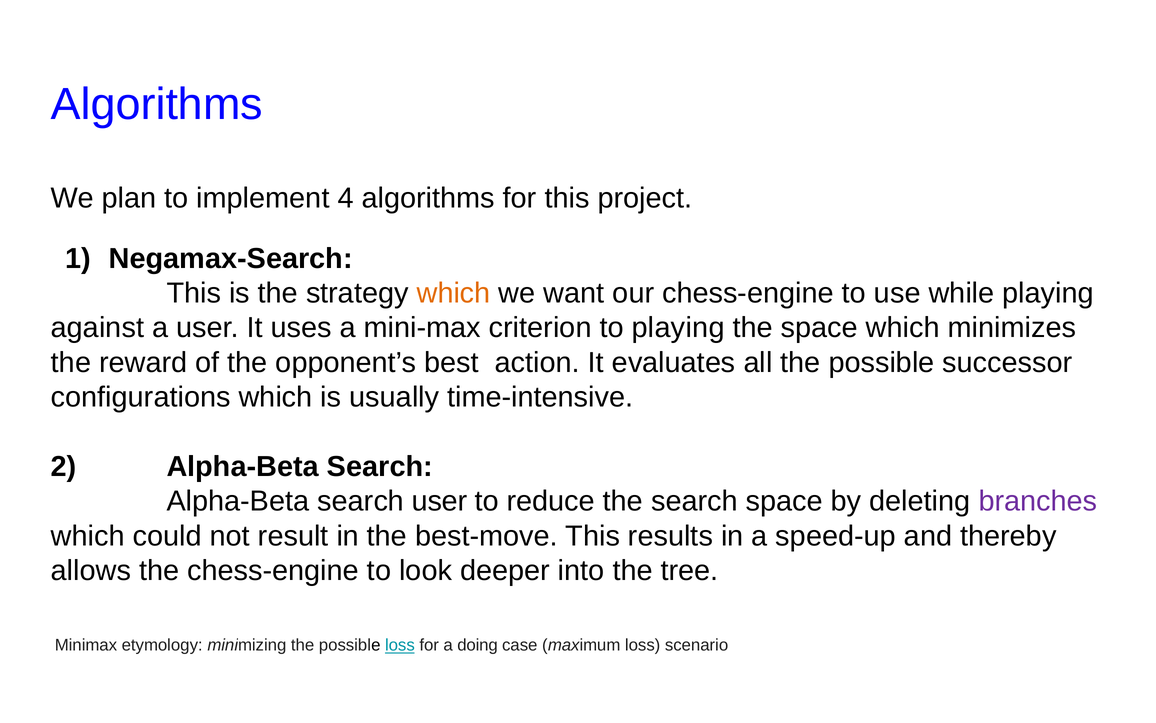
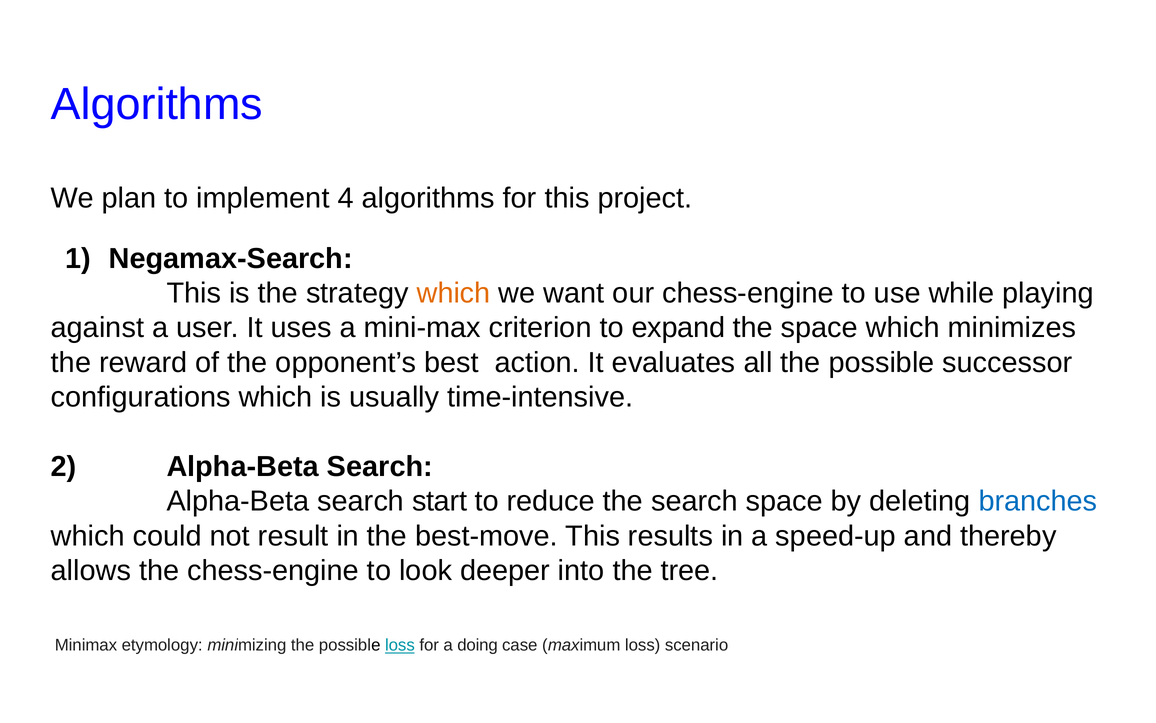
to playing: playing -> expand (678, 328)
search user: user -> start (440, 501)
branches colour: purple -> blue (1038, 501)
